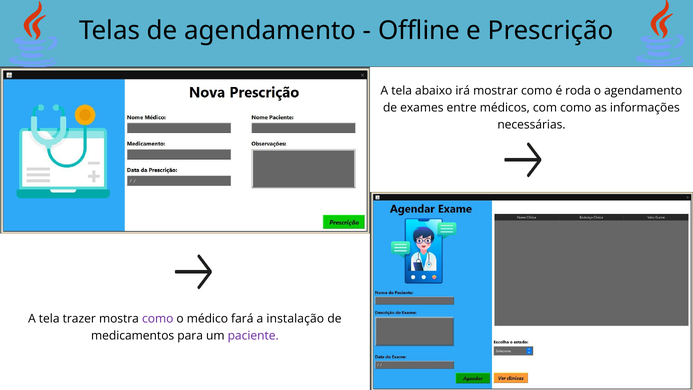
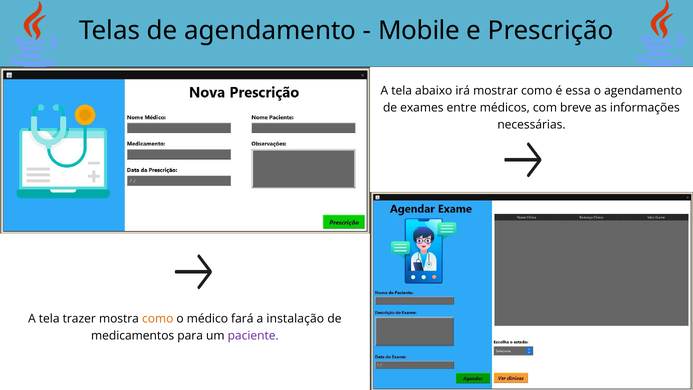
Offline: Offline -> Mobile (419, 31)
roda: roda -> essa (578, 91)
com como: como -> breve (576, 108)
como colour: purple -> orange (158, 319)
